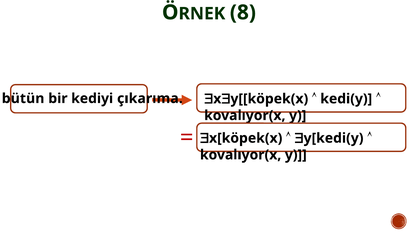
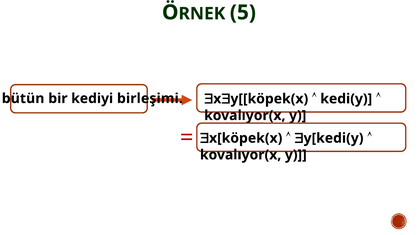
8: 8 -> 5 (243, 12)
çıkarıma: çıkarıma -> birleşimi (150, 99)
